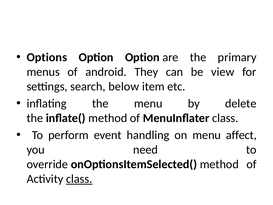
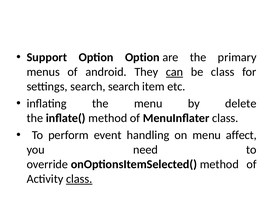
Options: Options -> Support (47, 57)
can underline: none -> present (175, 72)
be view: view -> class (223, 72)
search below: below -> search (124, 86)
